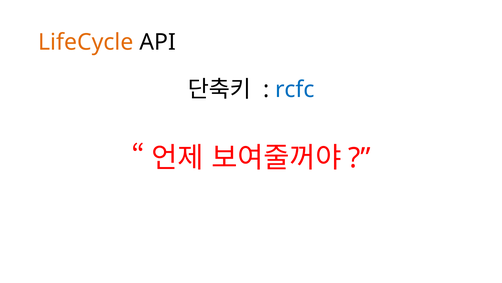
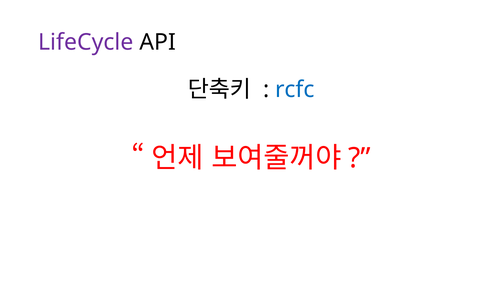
LifeCycle colour: orange -> purple (86, 42)
